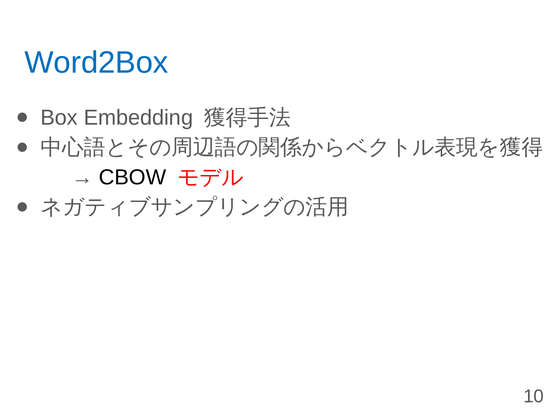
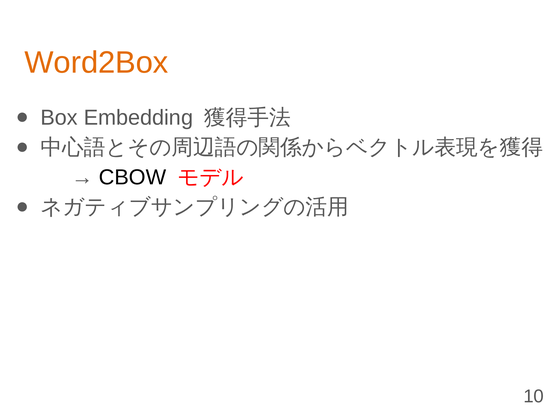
Word2Box colour: blue -> orange (96, 62)
